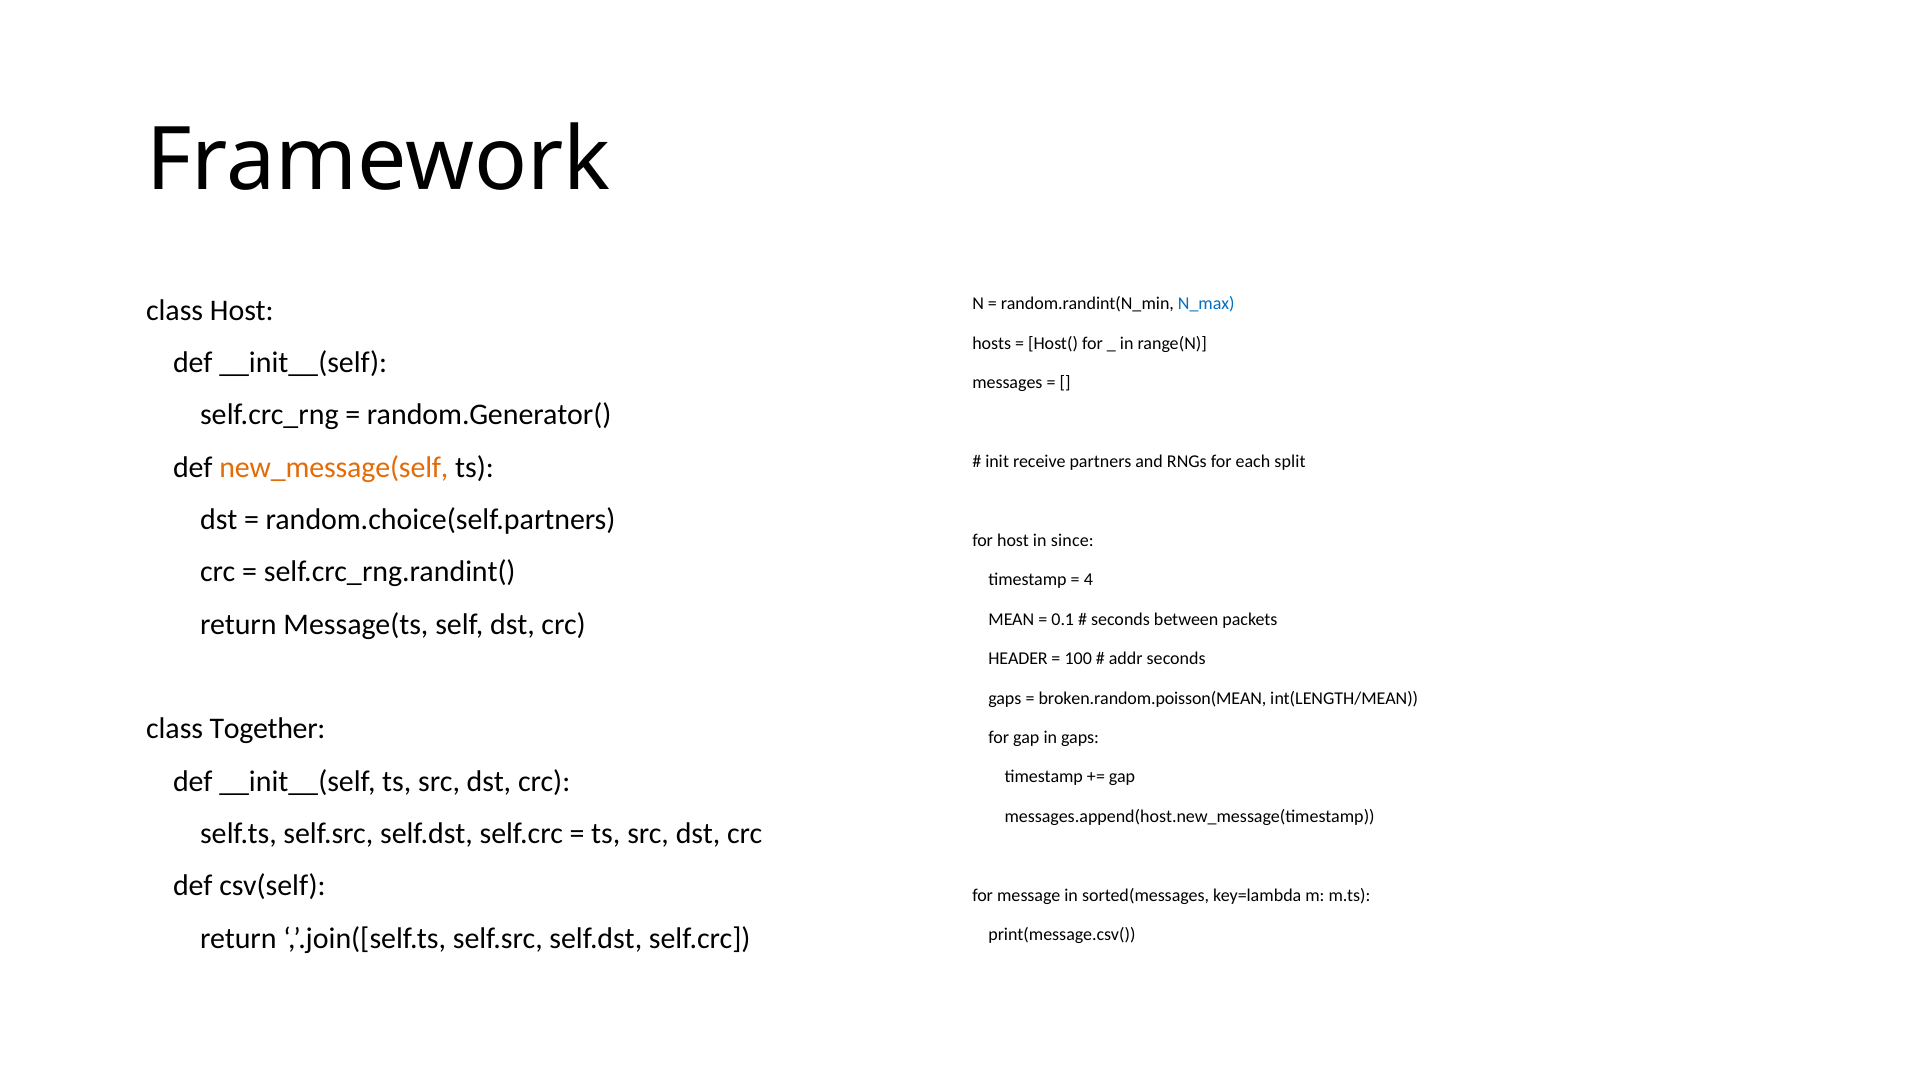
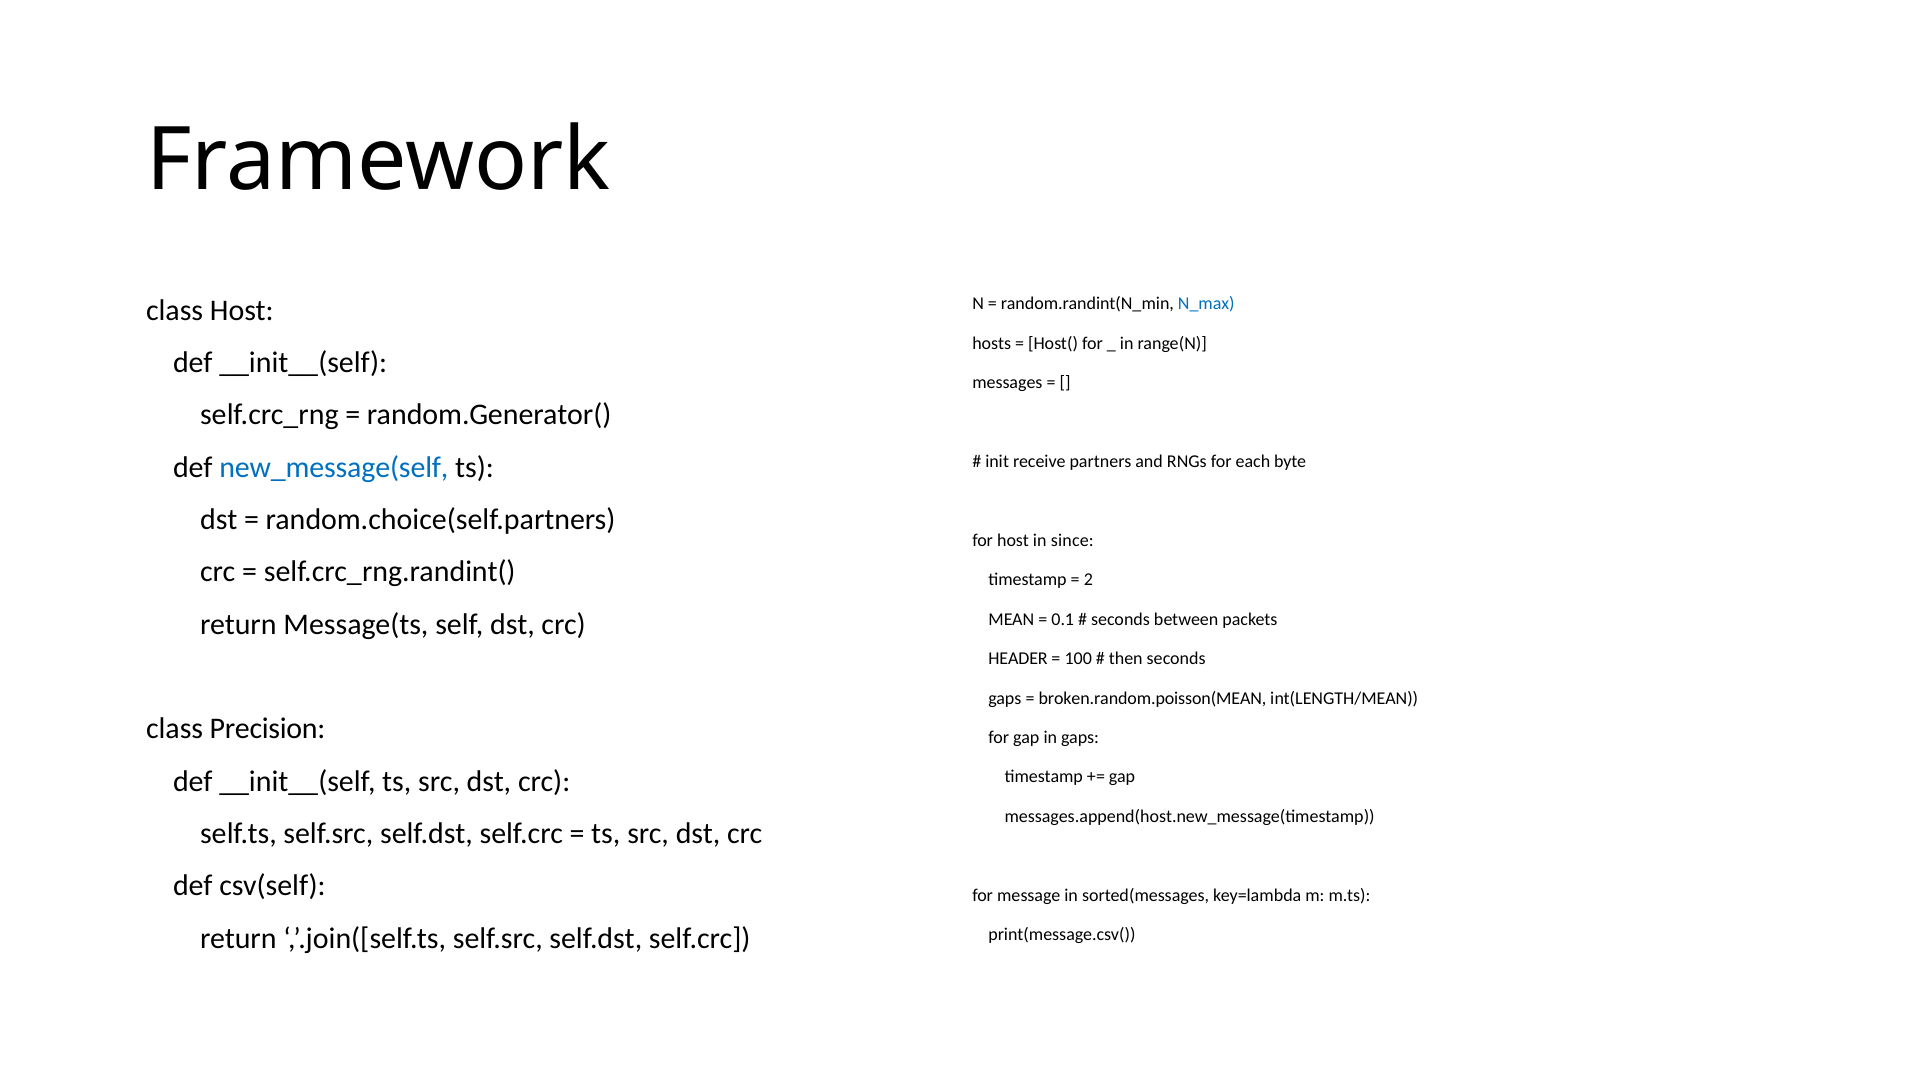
split: split -> byte (1290, 461)
new_message(self colour: orange -> blue (334, 467)
4: 4 -> 2 (1088, 580)
addr: addr -> then (1126, 658)
Together: Together -> Precision (267, 729)
